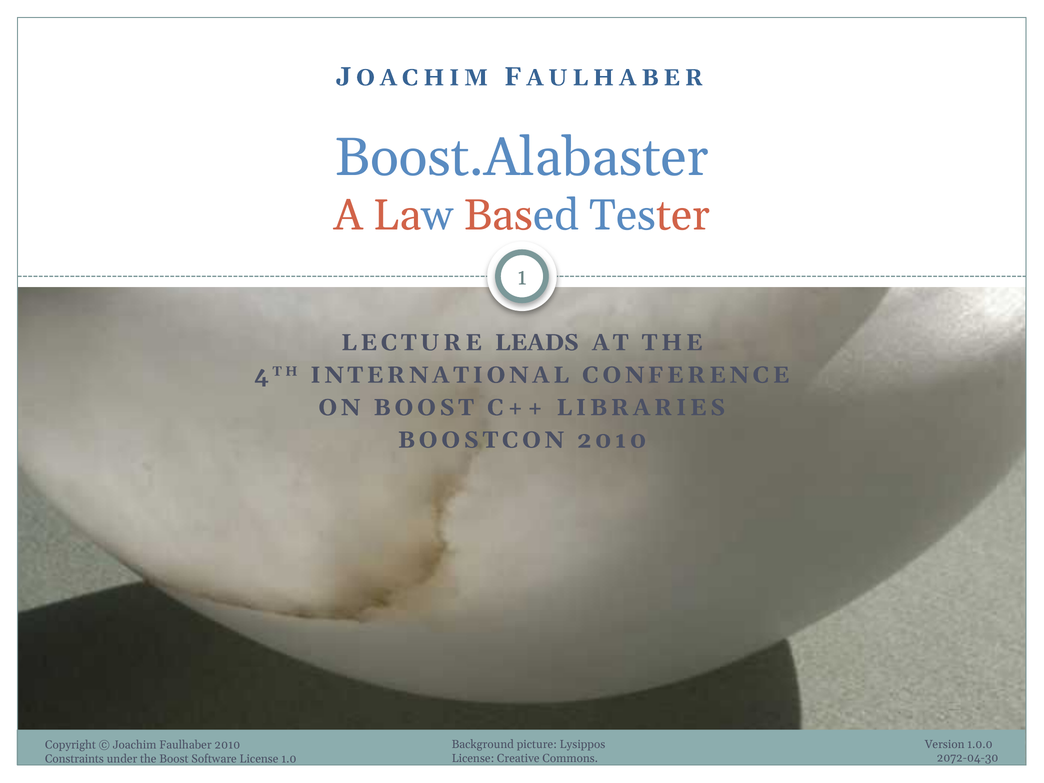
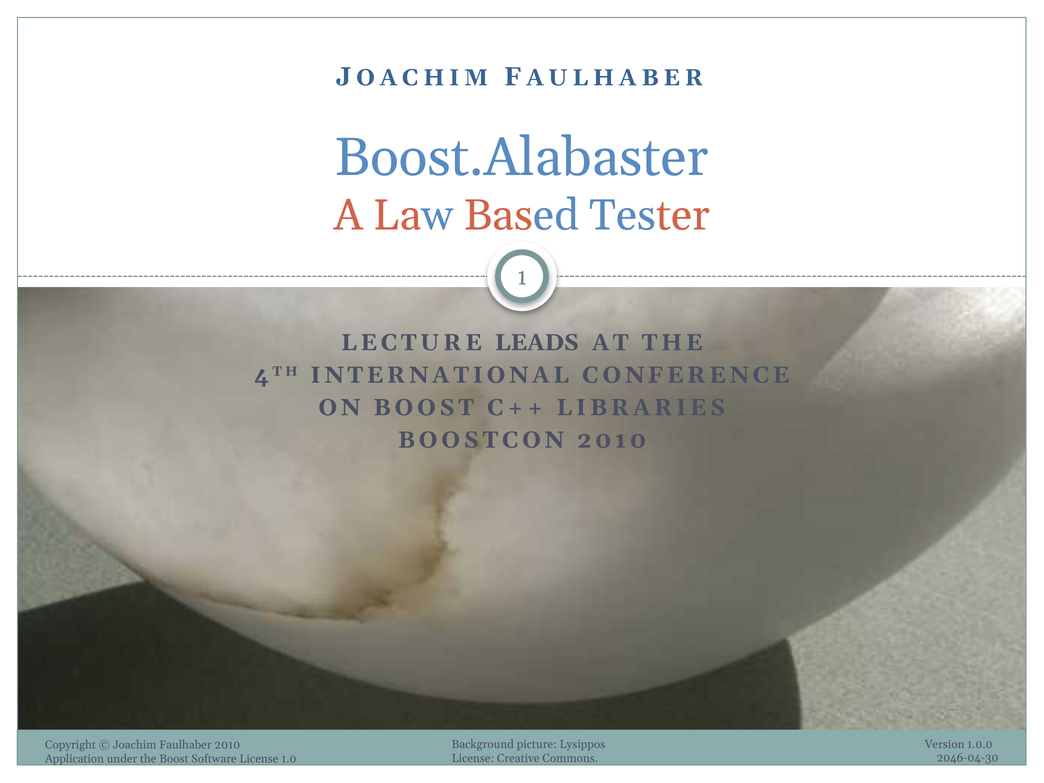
2072-04-30: 2072-04-30 -> 2046-04-30 (968, 758)
Constraints: Constraints -> Application (74, 759)
